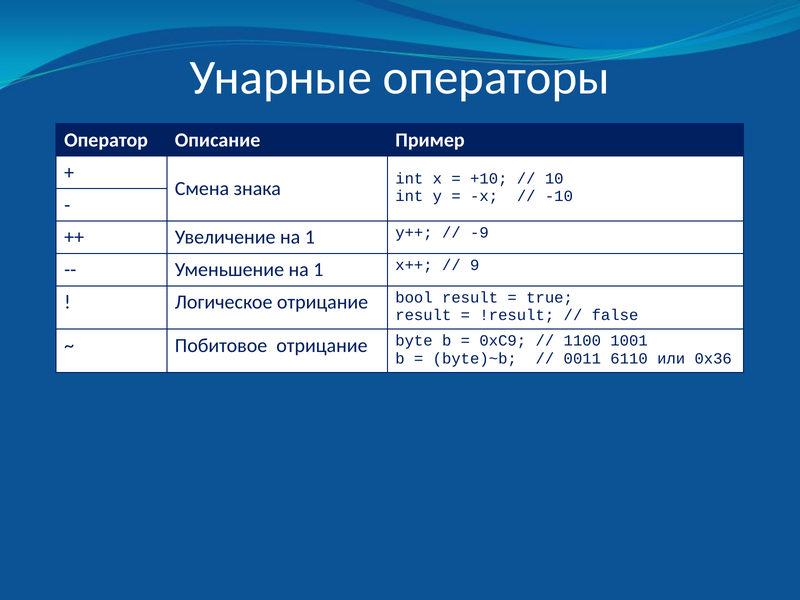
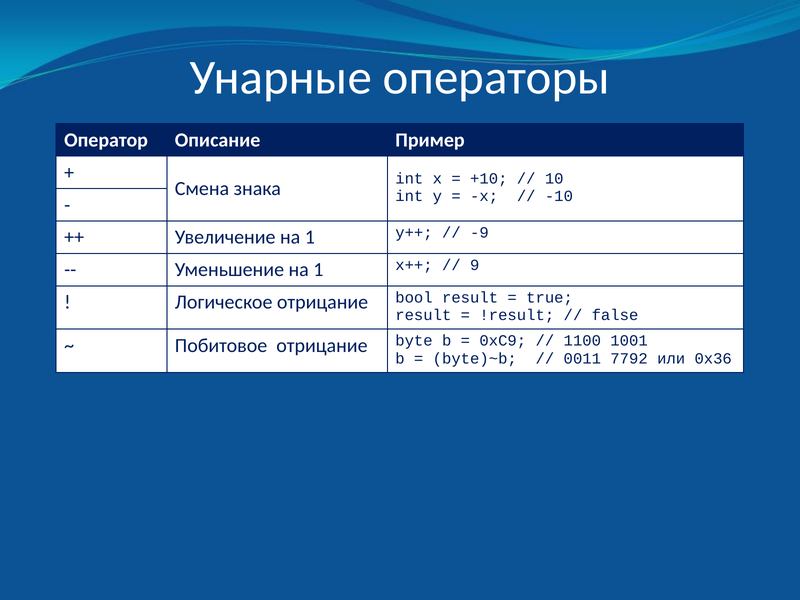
6110: 6110 -> 7792 (629, 358)
